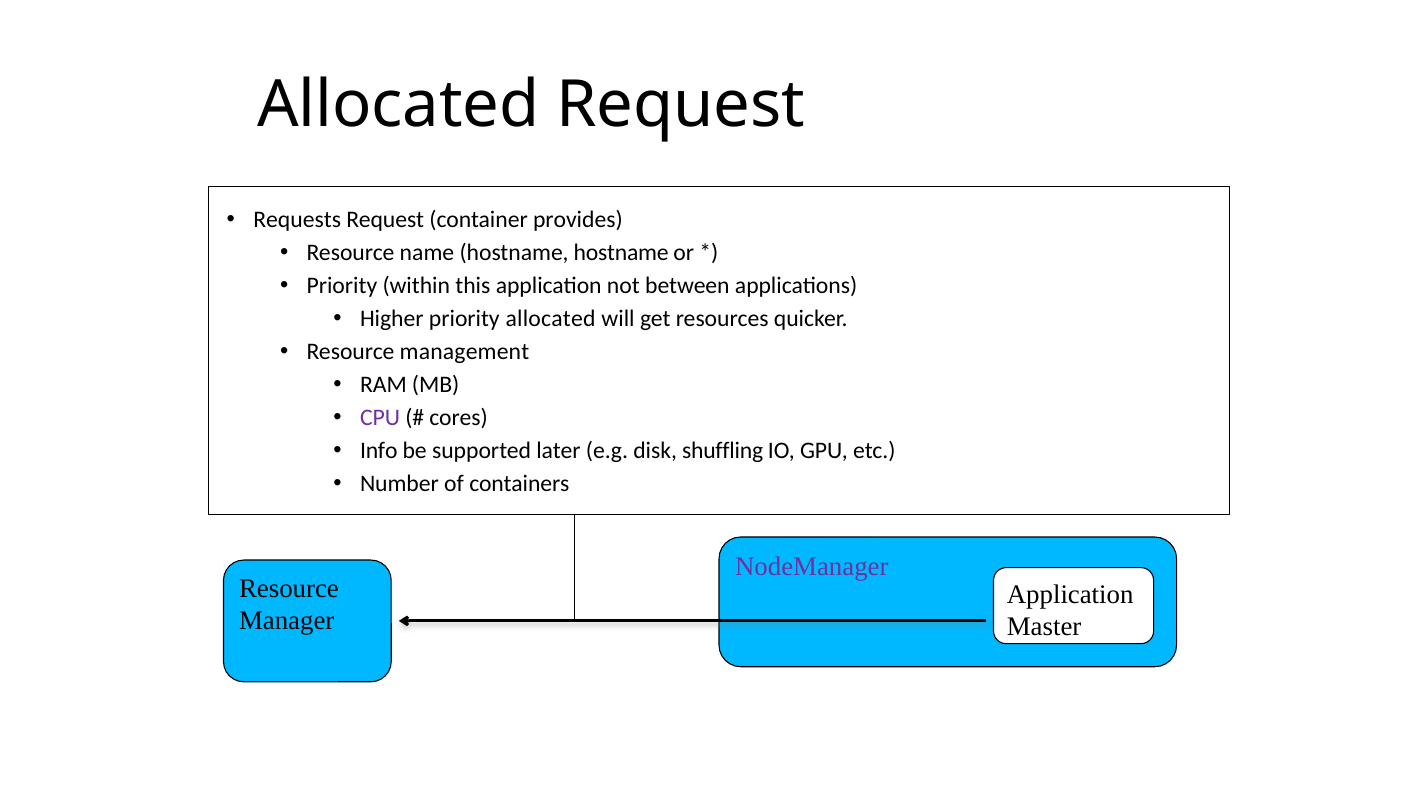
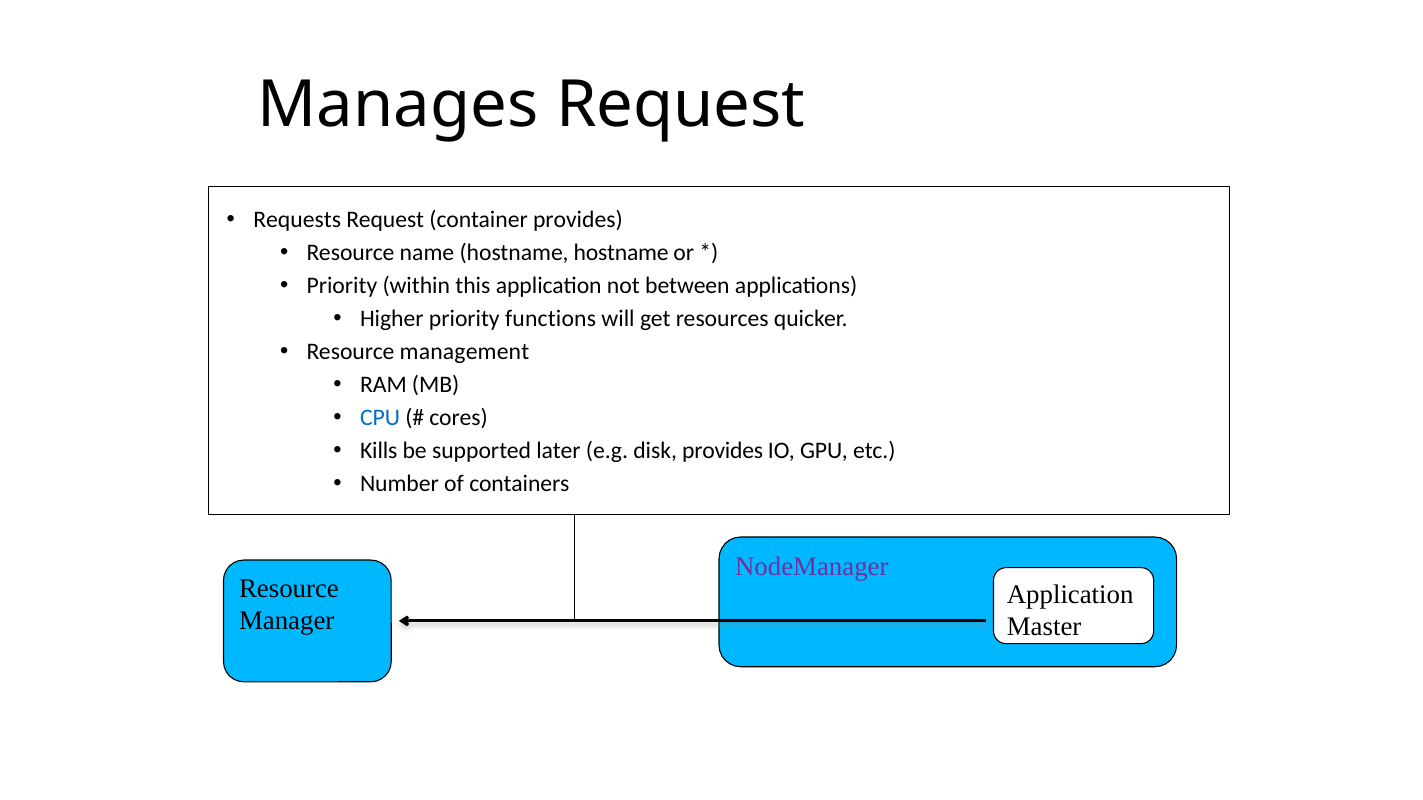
Allocated: Allocated -> Manages (398, 105)
priority allocated: allocated -> functions (551, 319)
CPU colour: purple -> blue (380, 418)
Info: Info -> Kills (379, 451)
disk shuffling: shuffling -> provides (723, 451)
